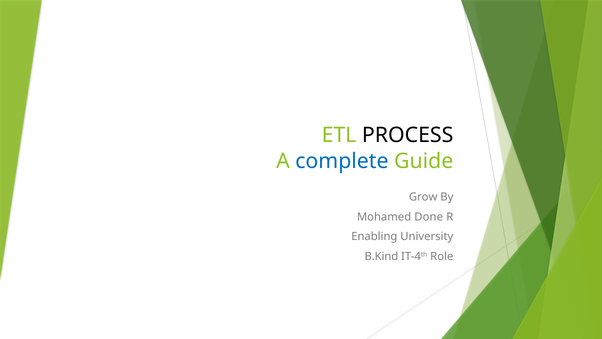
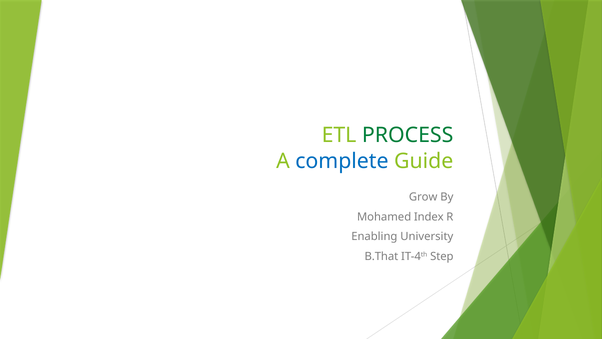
PROCESS colour: black -> green (408, 135)
Done: Done -> Index (429, 217)
B.Kind: B.Kind -> B.That (381, 256)
Role: Role -> Step (442, 256)
